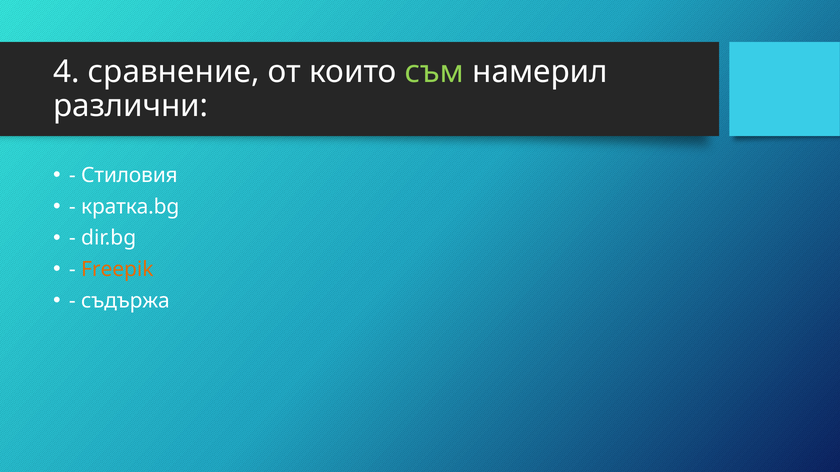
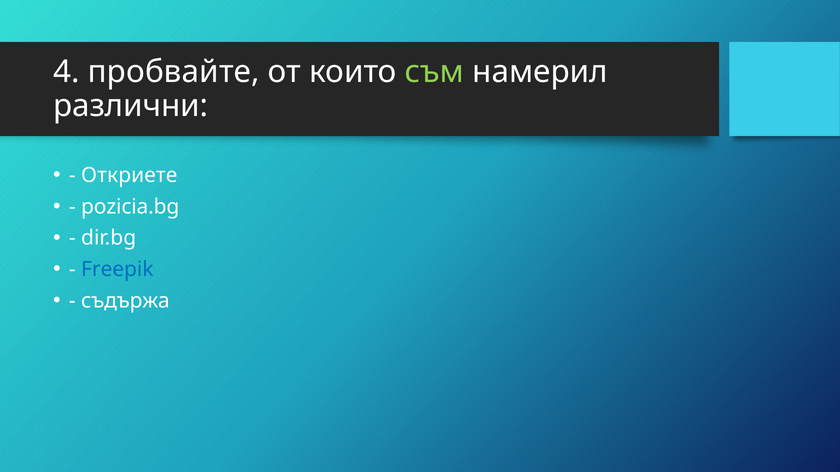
сравнение: сравнение -> пробвайте (174, 72)
Стиловия: Стиловия -> Откриете (129, 175)
кратка.bg: кратка.bg -> pozicia.bg (130, 207)
Freepik colour: orange -> blue (117, 270)
